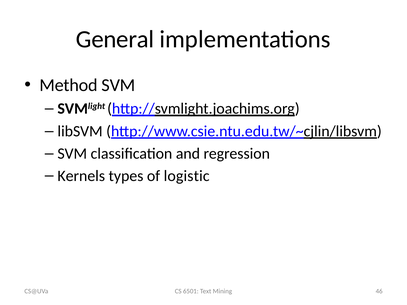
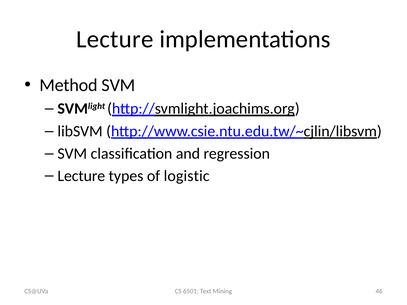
General: General -> Lecture (115, 39)
Kernels: Kernels -> Lecture (81, 176)
